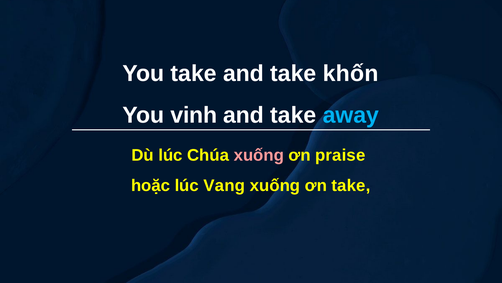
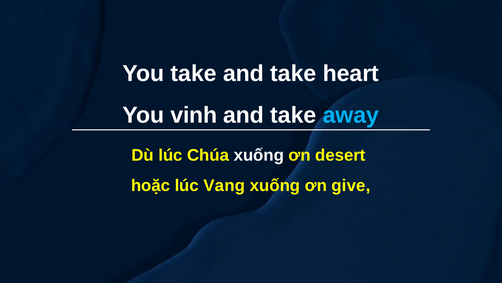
khốn: khốn -> heart (351, 73)
xuống colour: pink -> white (259, 155)
praise: praise -> desert (340, 155)
ơn take: take -> give (351, 185)
